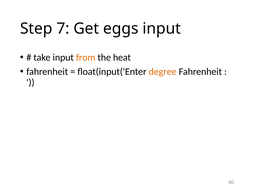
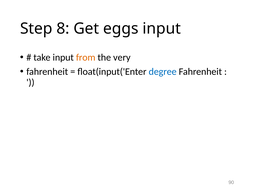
7: 7 -> 8 (63, 28)
heat: heat -> very (122, 57)
degree colour: orange -> blue (163, 71)
